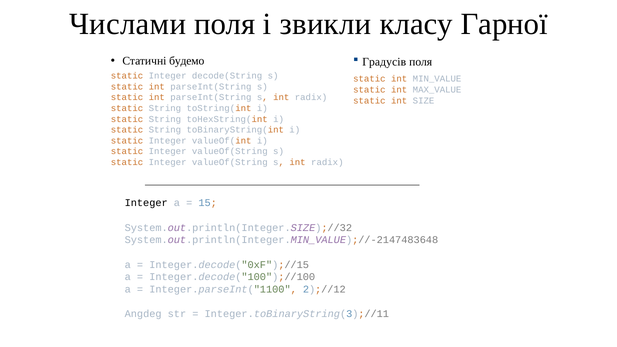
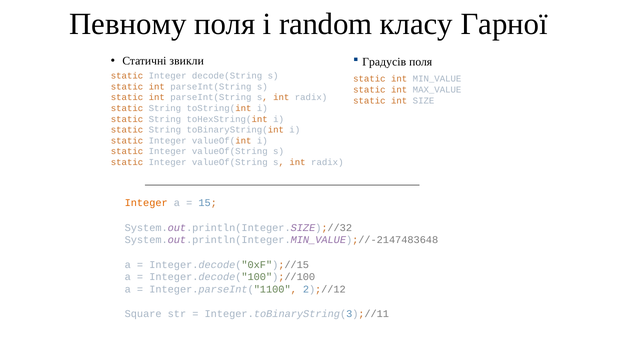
Числами: Числами -> Певному (128, 24)
звикли: звикли -> random (326, 24)
будемо: будемо -> звикли (187, 61)
Integer colour: black -> orange (146, 203)
Angdeg: Angdeg -> Square (143, 314)
